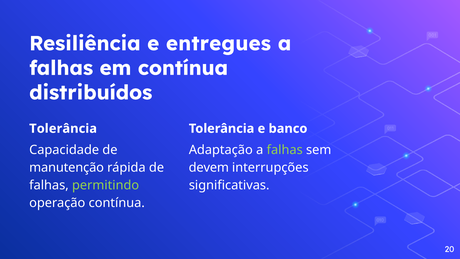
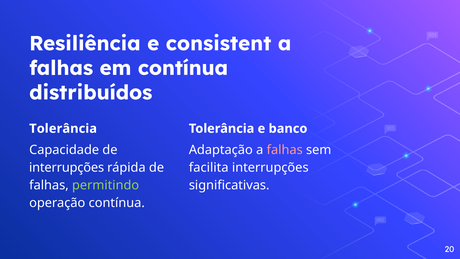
entregues: entregues -> consistent (219, 44)
falhas colour: light green -> pink (285, 150)
manutenção: manutenção -> interrupções (67, 168)
devem: devem -> facilita (209, 168)
